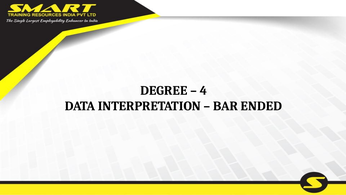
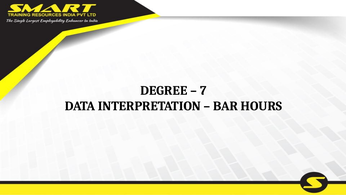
4: 4 -> 7 (203, 90)
ENDED: ENDED -> HOURS (261, 106)
